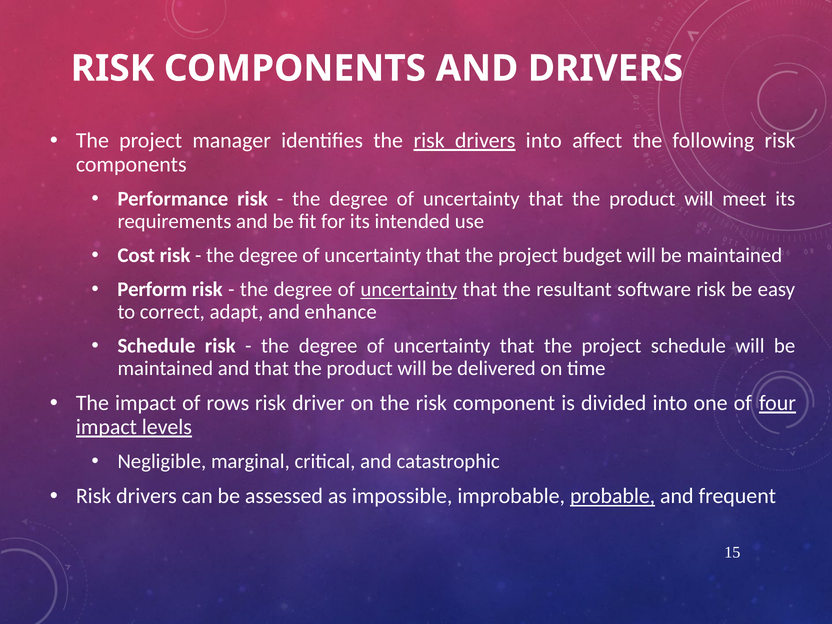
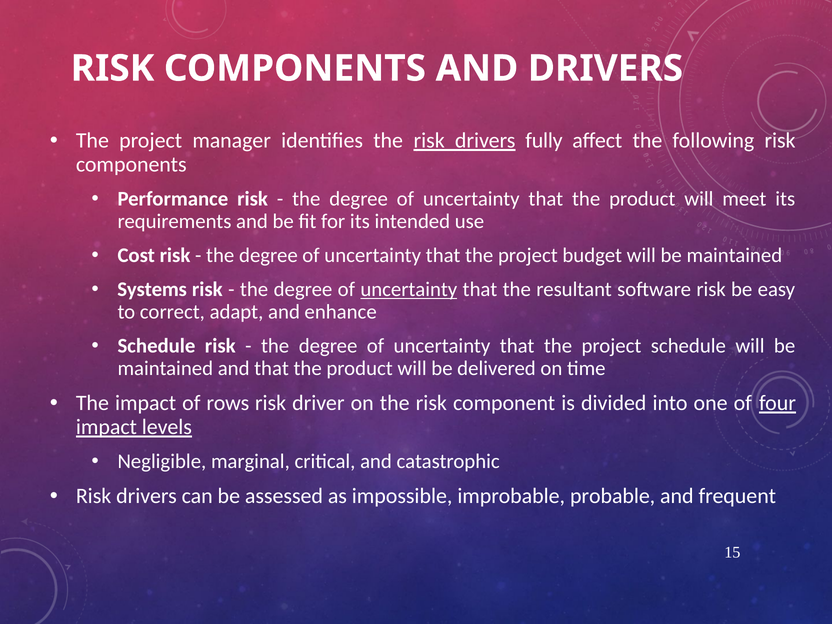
drivers into: into -> fully (544, 141)
Perform: Perform -> Systems (152, 290)
probable underline: present -> none (613, 496)
